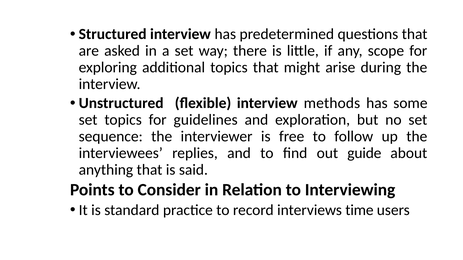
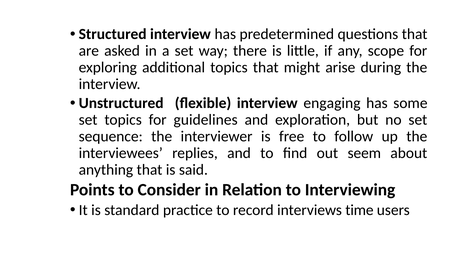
methods: methods -> engaging (332, 103)
guide: guide -> seem (364, 153)
